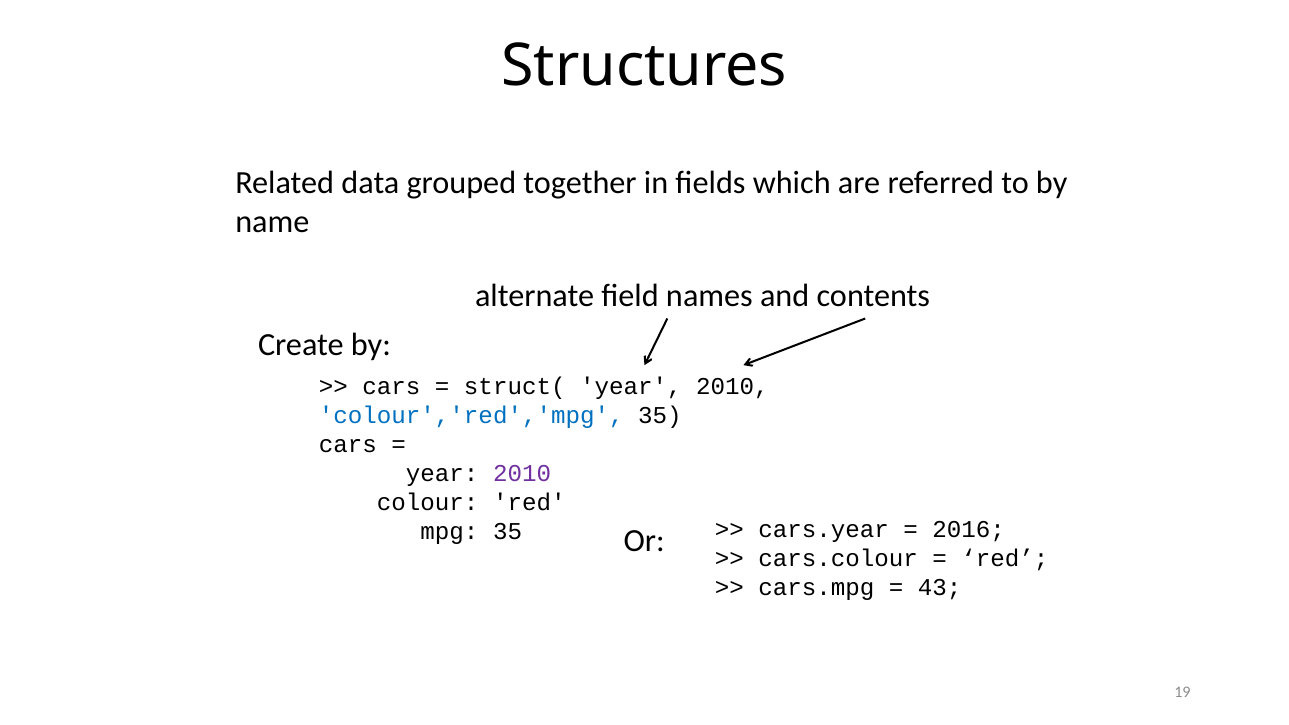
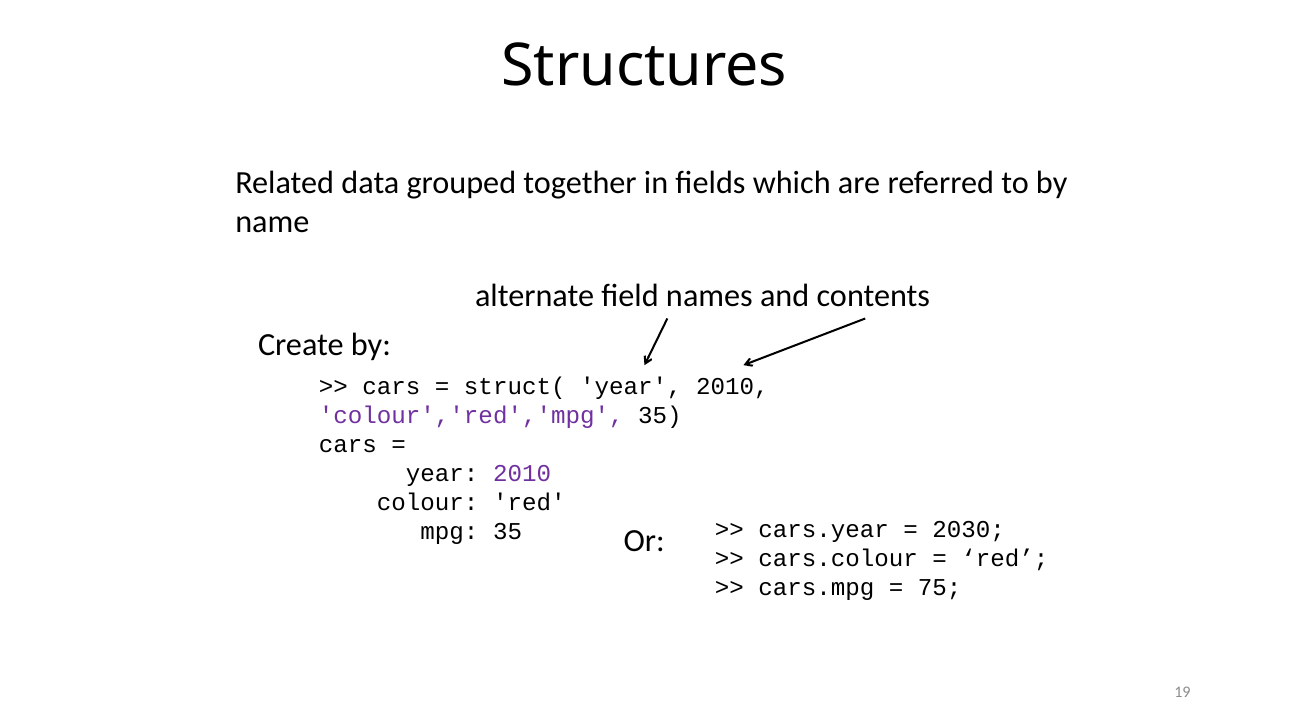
colour','red','mpg colour: blue -> purple (471, 415)
2016: 2016 -> 2030 (969, 529)
43: 43 -> 75 (940, 587)
